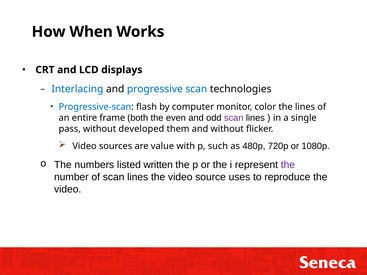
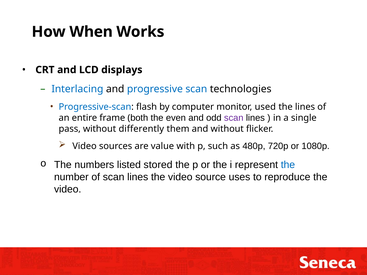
color: color -> used (265, 107)
developed: developed -> differently (141, 129)
written: written -> stored (158, 165)
the colour: purple -> blue (288, 165)
